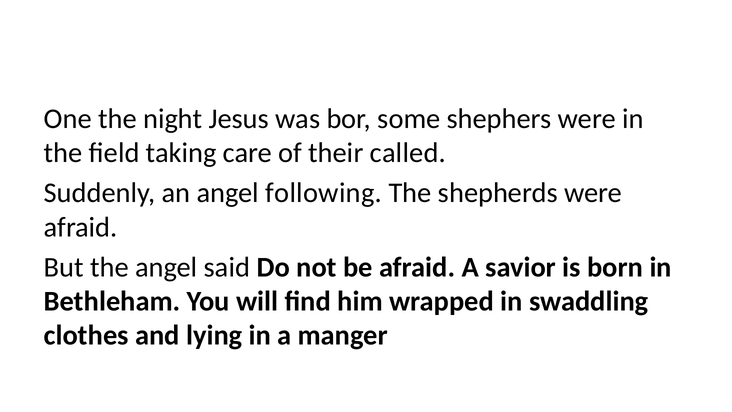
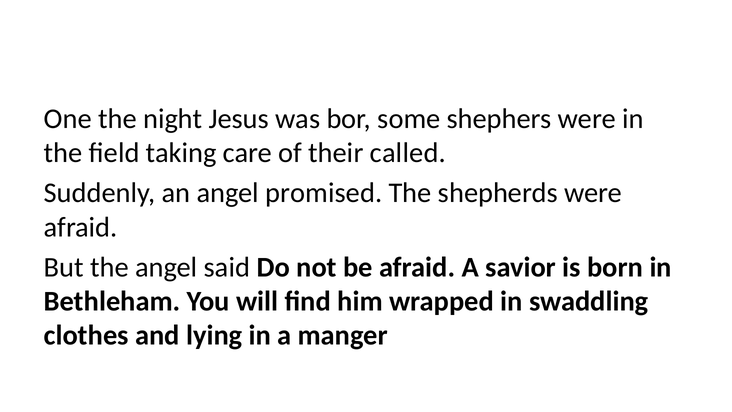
following: following -> promised (324, 193)
